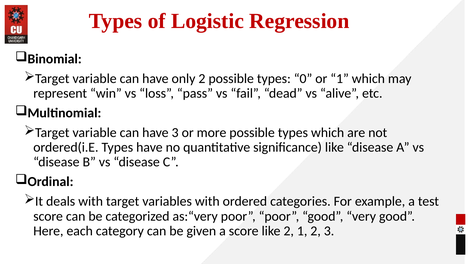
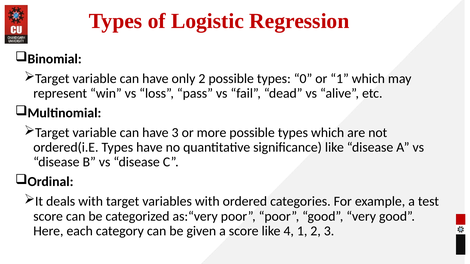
like 2: 2 -> 4 (289, 231)
